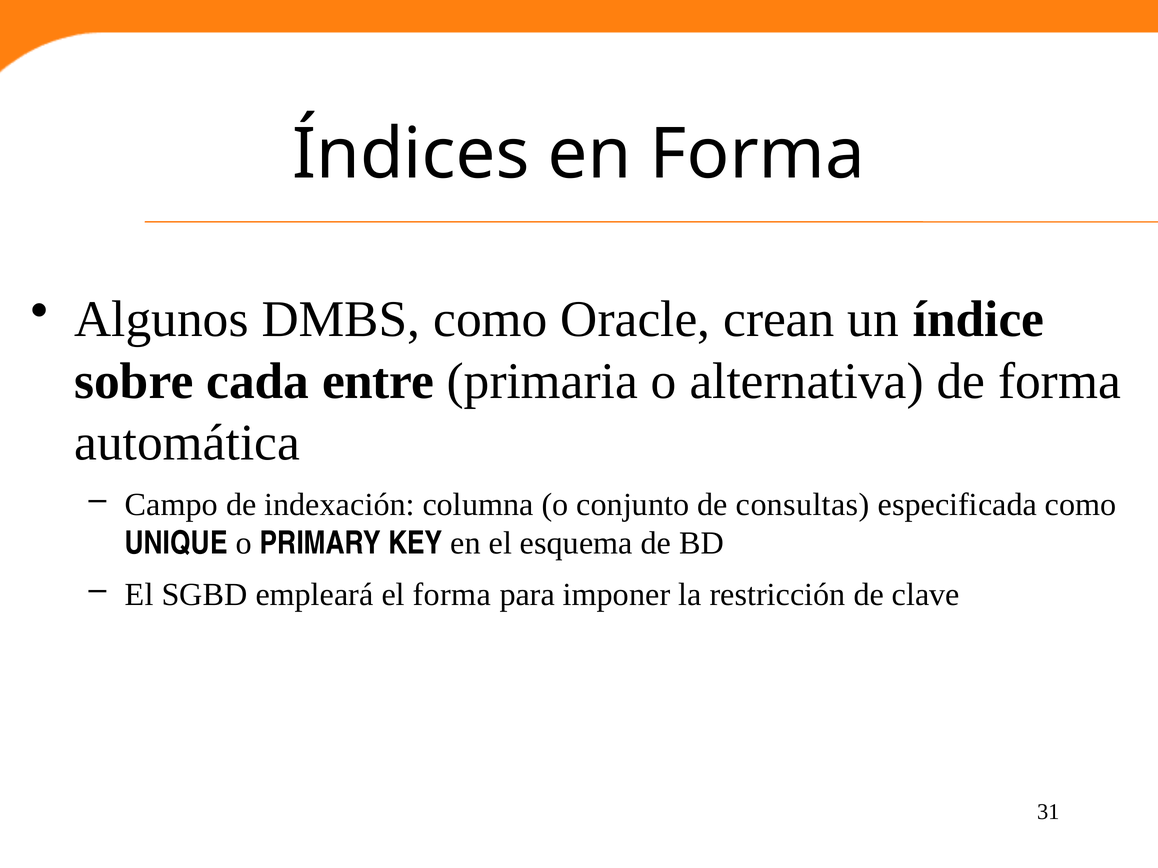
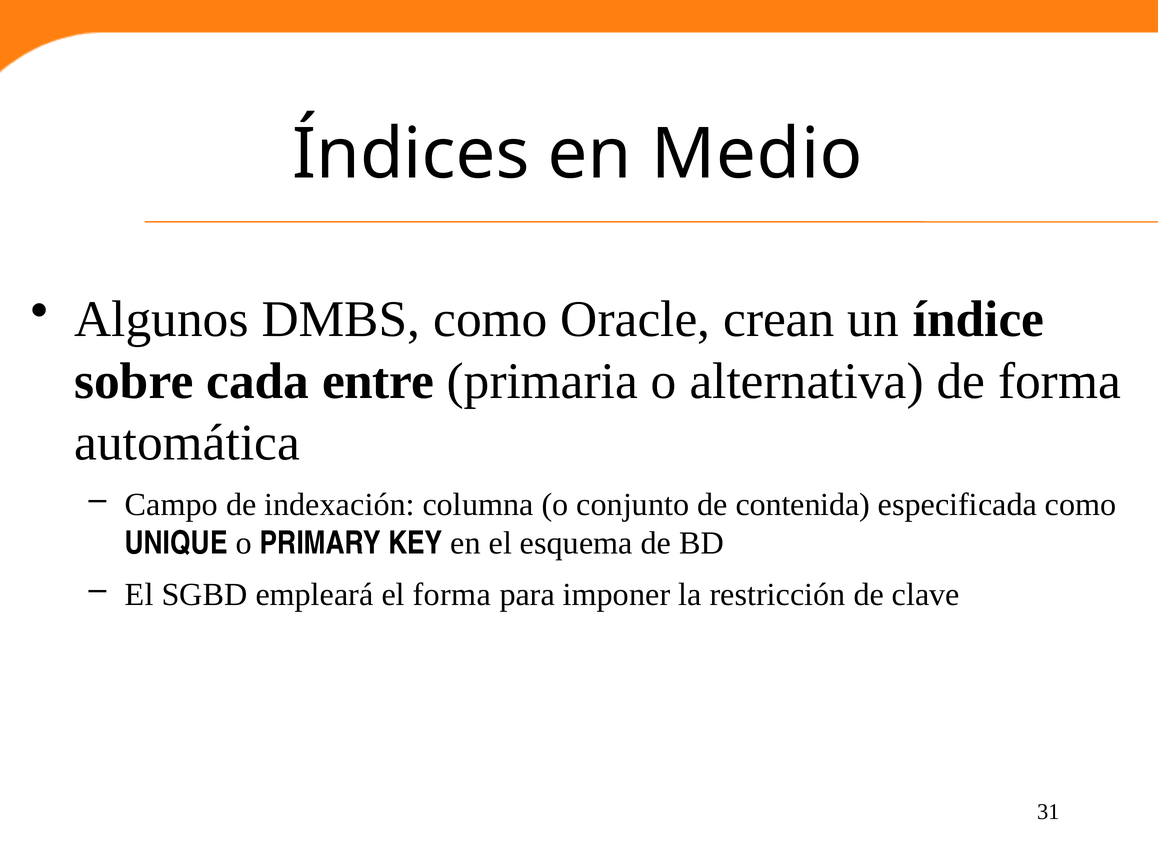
en Forma: Forma -> Medio (757, 154)
consultas: consultas -> contenida (803, 505)
